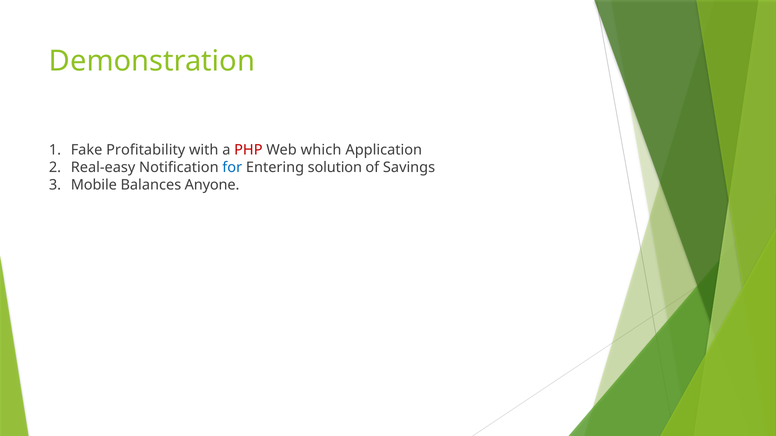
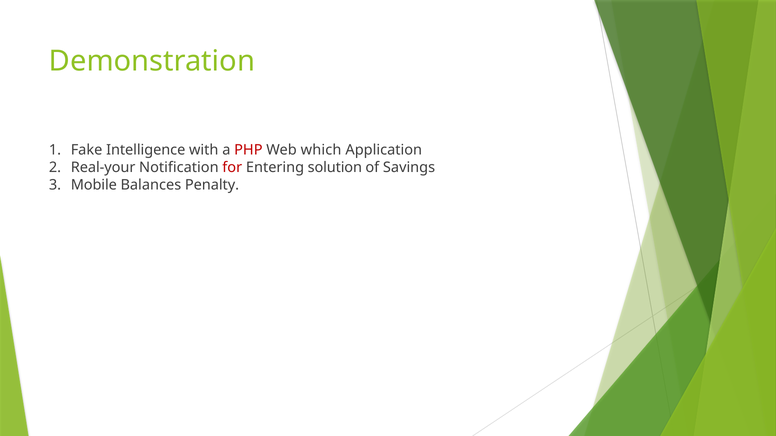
Profitability: Profitability -> Intelligence (146, 150)
Real-easy: Real-easy -> Real-your (103, 168)
for colour: blue -> red (232, 168)
Anyone: Anyone -> Penalty (212, 185)
